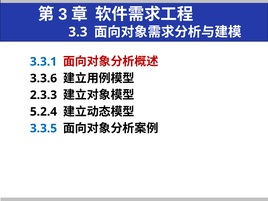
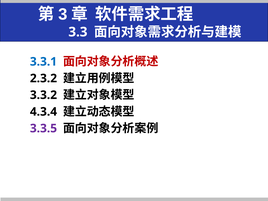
3.3.6: 3.3.6 -> 2.3.2 (43, 78)
2.3.3: 2.3.3 -> 3.3.2 (43, 95)
5.2.4: 5.2.4 -> 4.3.4 (43, 112)
3.3.5 colour: blue -> purple (43, 128)
